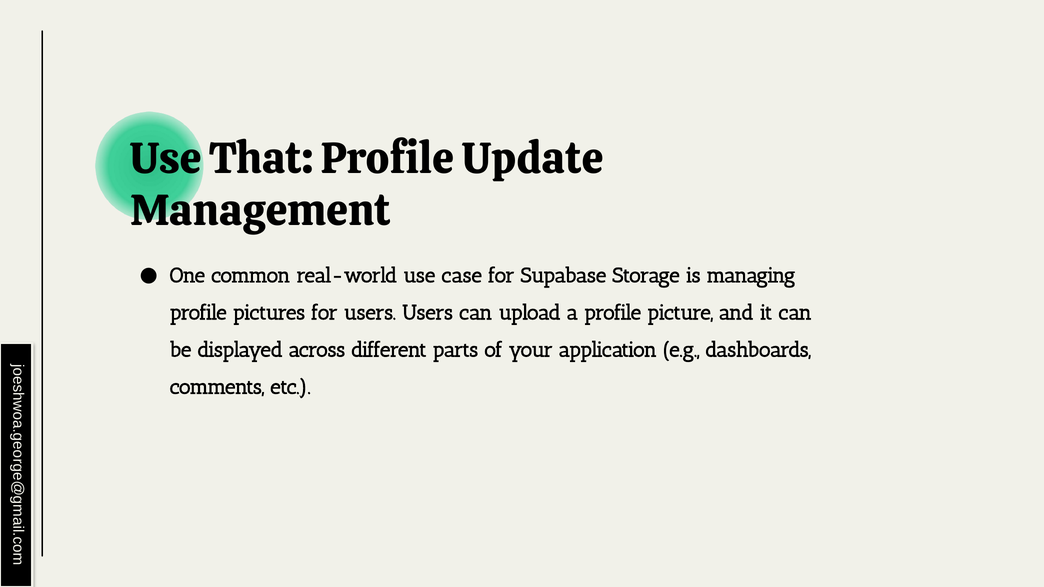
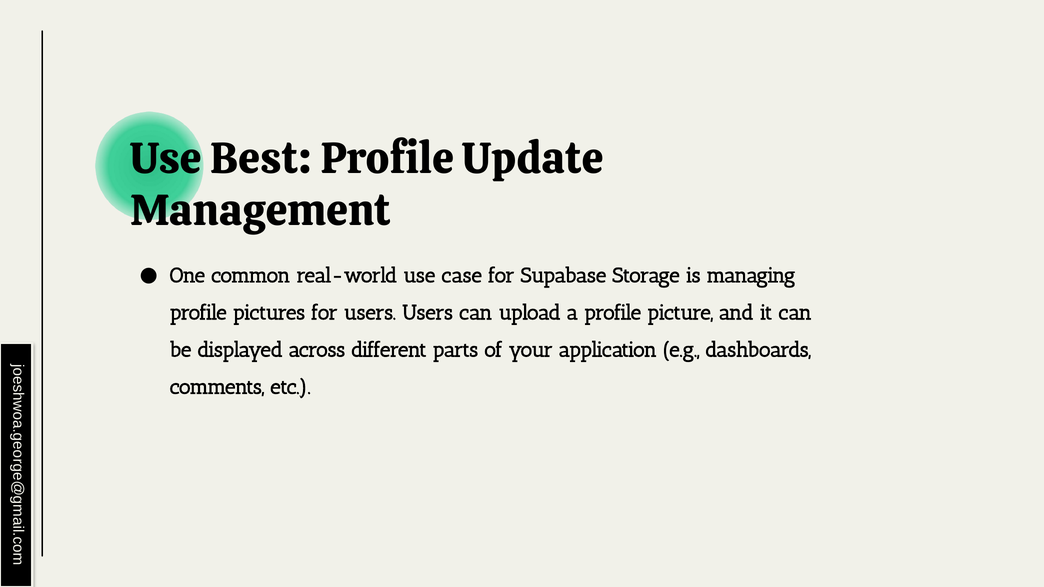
That: That -> Best (261, 159)
